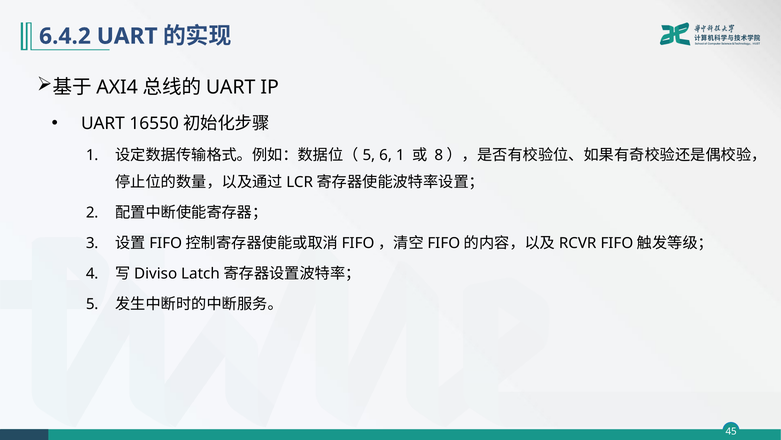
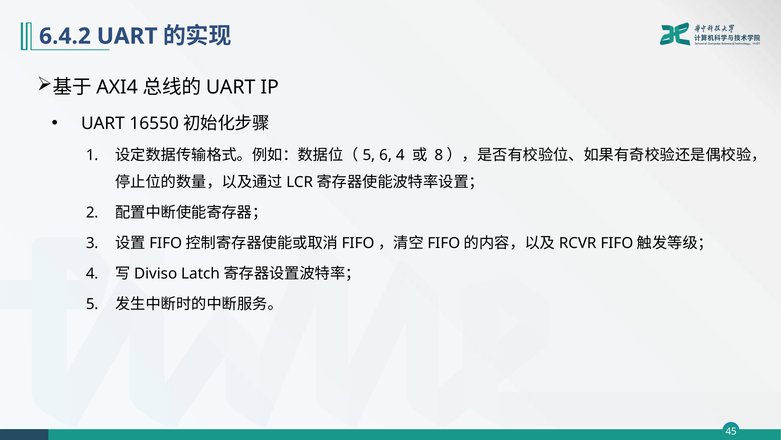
6 1: 1 -> 4 (400, 155)
